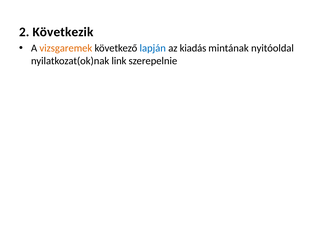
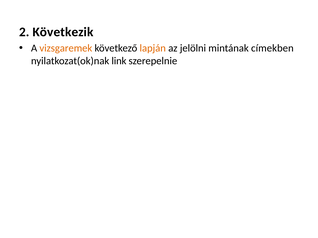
lapján colour: blue -> orange (153, 48)
kiadás: kiadás -> jelölni (193, 48)
nyitóoldal: nyitóoldal -> címekben (272, 48)
